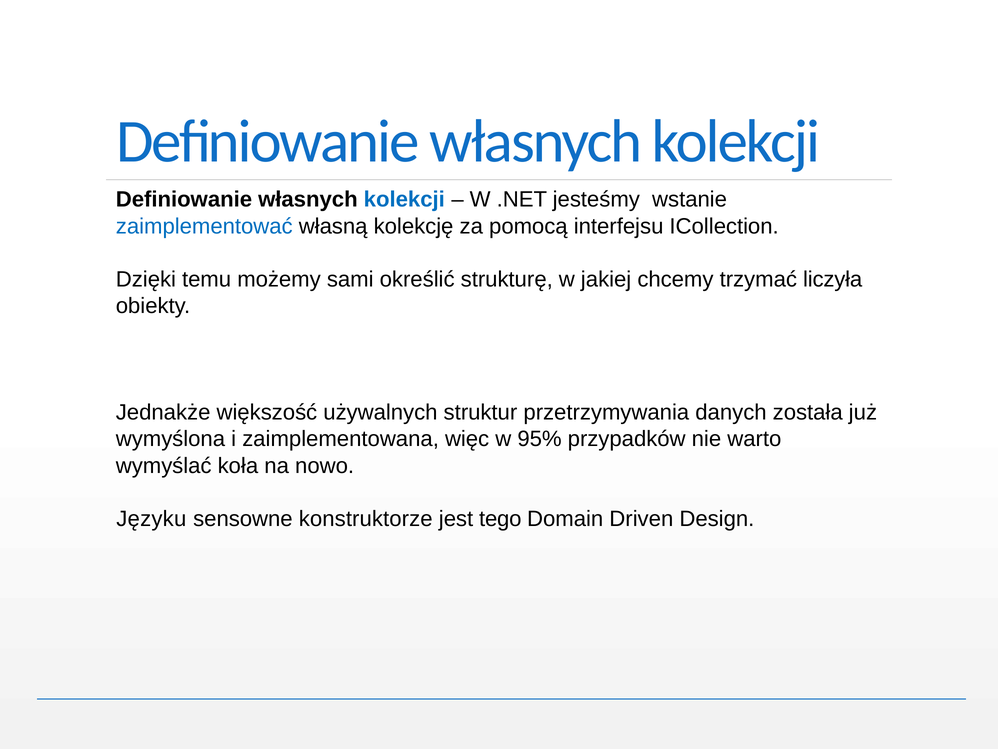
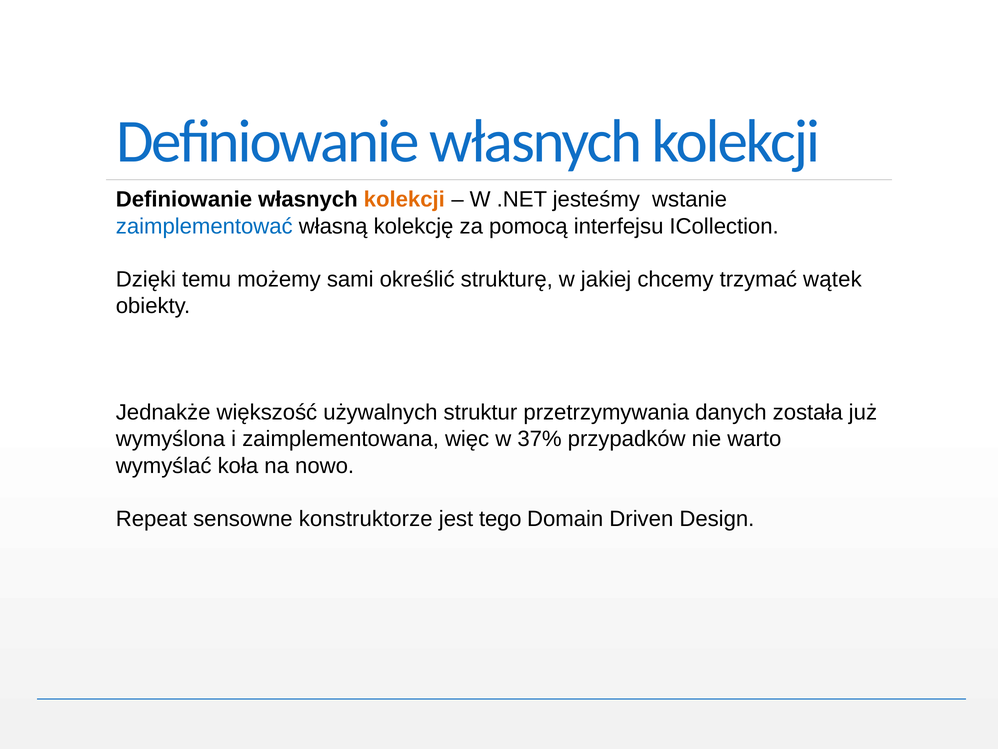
kolekcji colour: blue -> orange (404, 199)
liczyła: liczyła -> wątek (832, 279)
95%: 95% -> 37% (539, 439)
Języku: Języku -> Repeat (151, 519)
